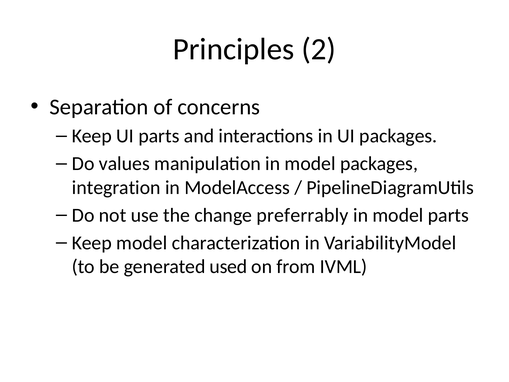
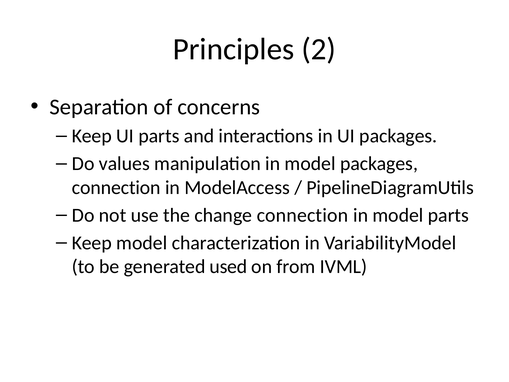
integration: integration -> connection (116, 187)
change preferrably: preferrably -> connection (302, 215)
